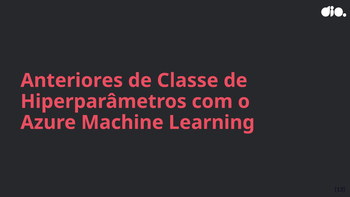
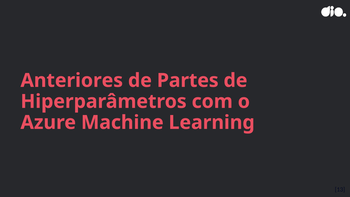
Classe: Classe -> Partes (188, 80)
